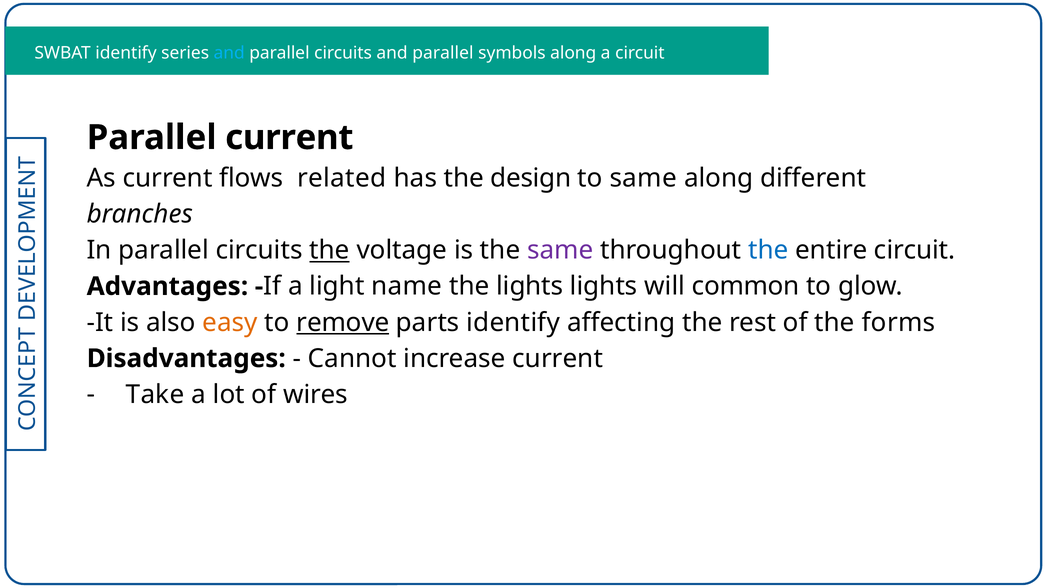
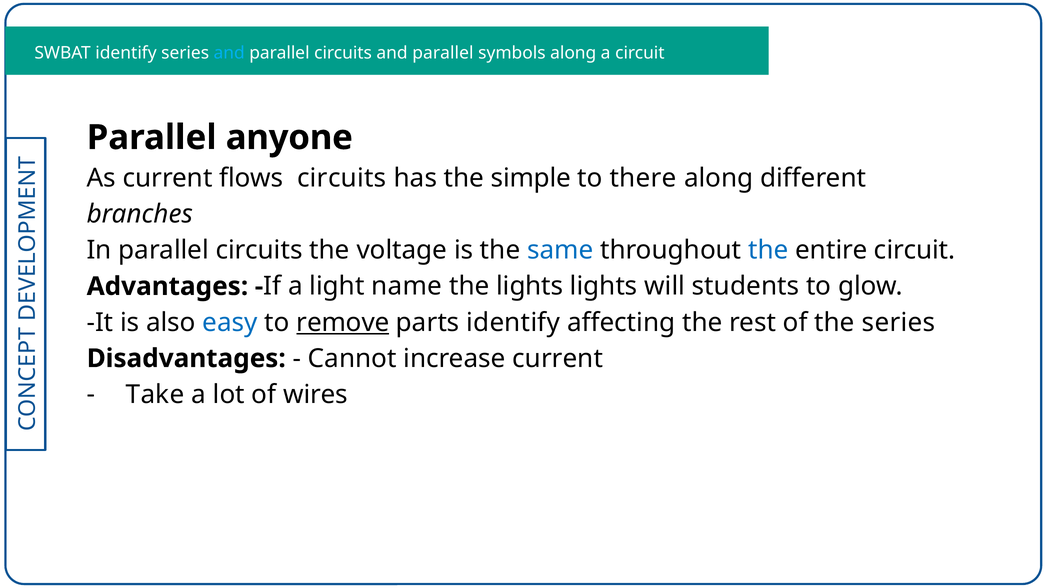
Parallel current: current -> anyone (289, 138)
flows related: related -> circuits (342, 178)
design: design -> simple (531, 178)
to same: same -> there (643, 178)
the underline: present -> none (330, 250)
same colour: purple -> blue (560, 250)
common: common -> students (746, 286)
easy colour: orange -> blue (230, 322)
the forms: forms -> series (898, 322)
